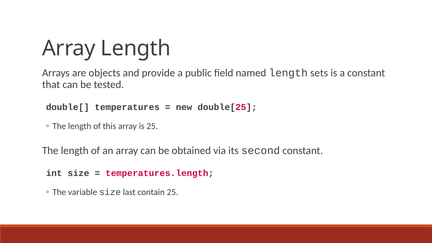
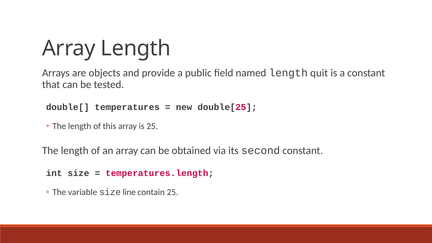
sets: sets -> quit (319, 73)
last: last -> line (129, 192)
